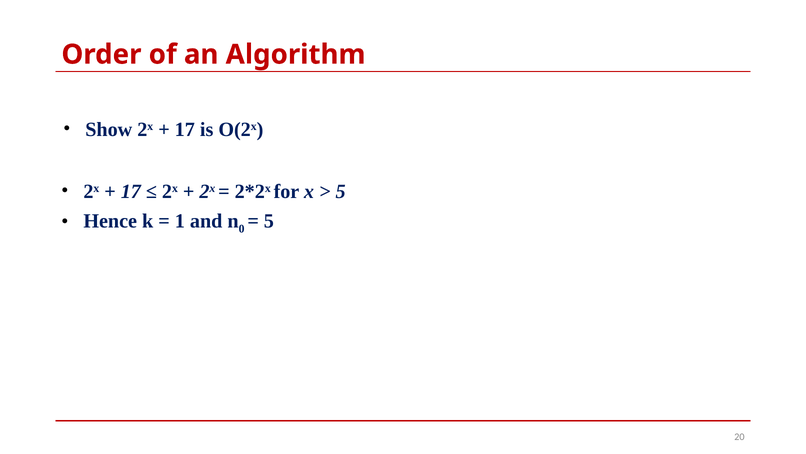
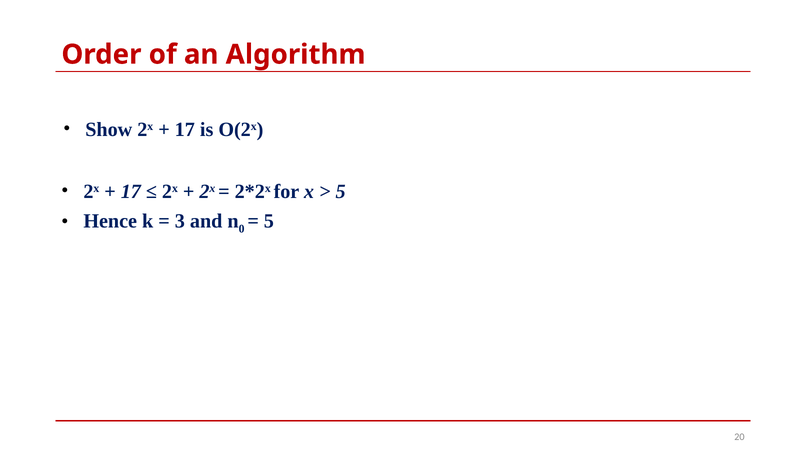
1: 1 -> 3 (180, 221)
